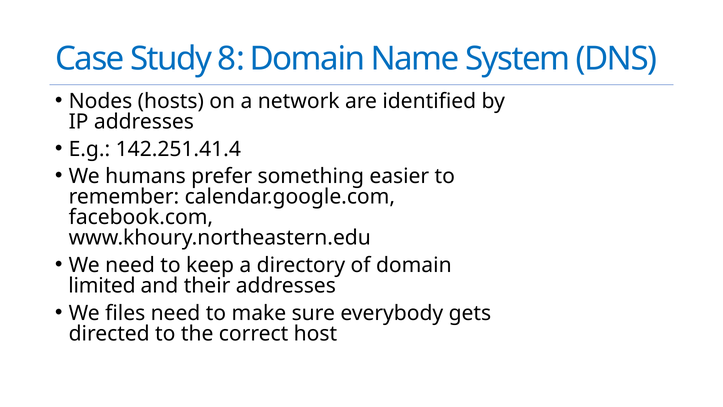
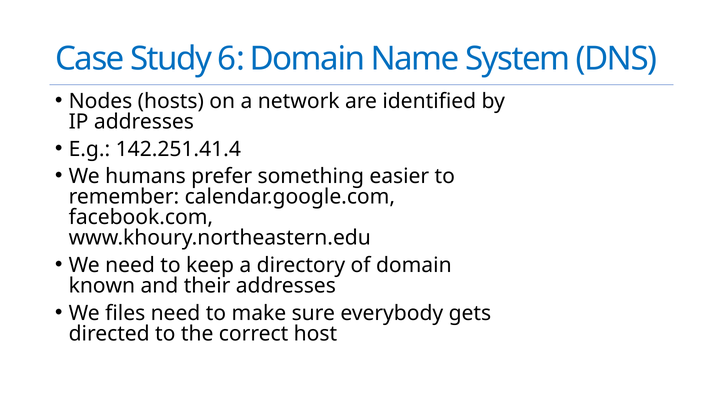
8: 8 -> 6 (231, 59)
limited: limited -> known (102, 286)
